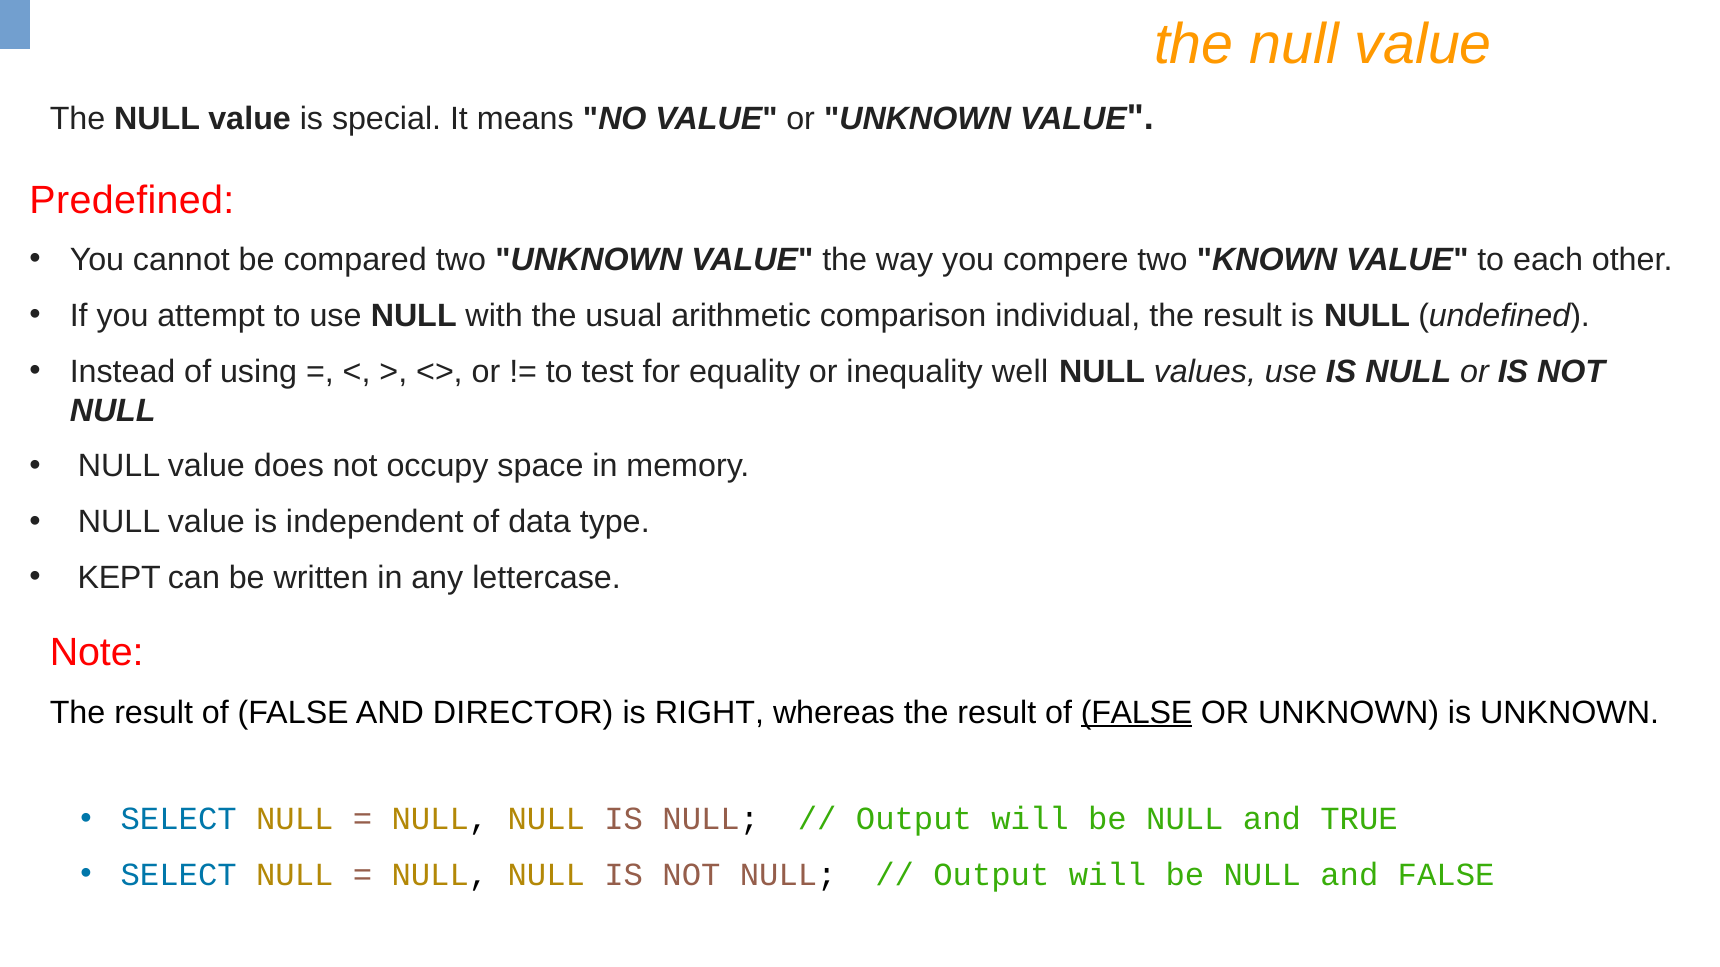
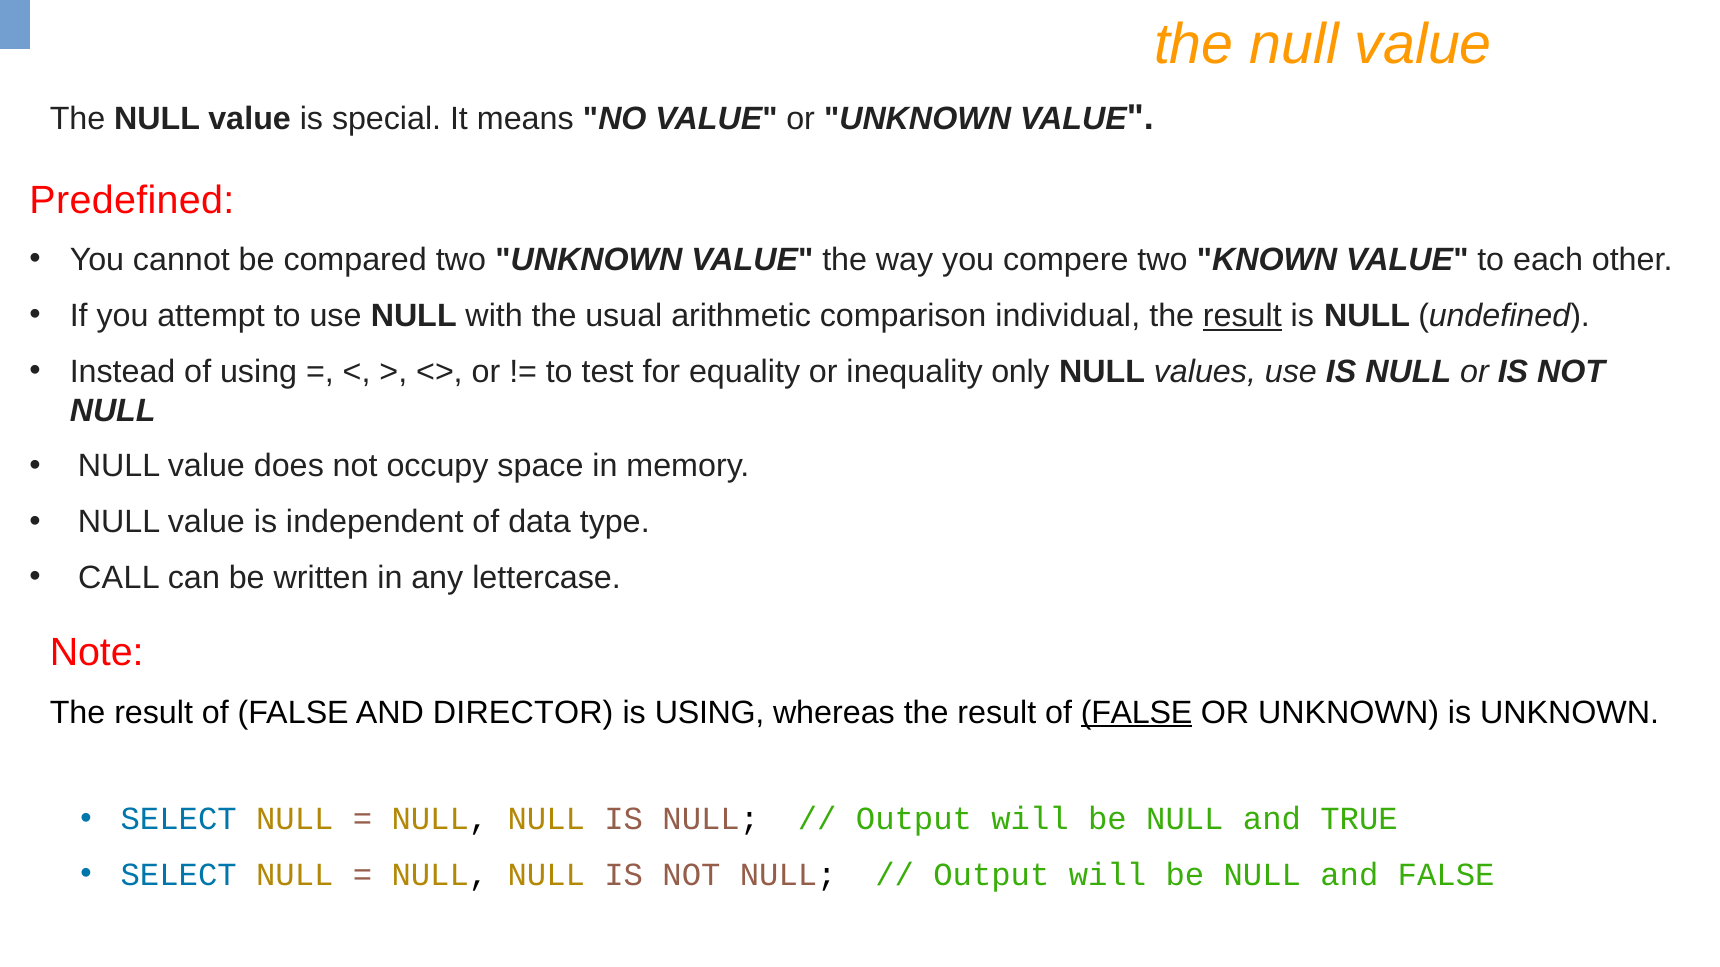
result underline: none -> present (1242, 316)
well: well -> only (1020, 372)
KEPT: KEPT -> CALL (119, 578)
is RIGHT: RIGHT -> USING (710, 713)
